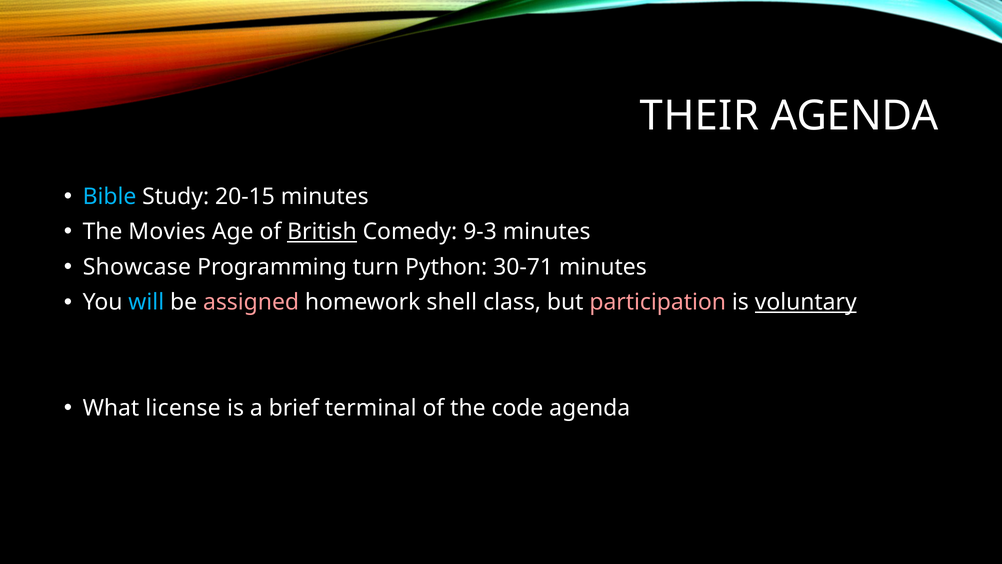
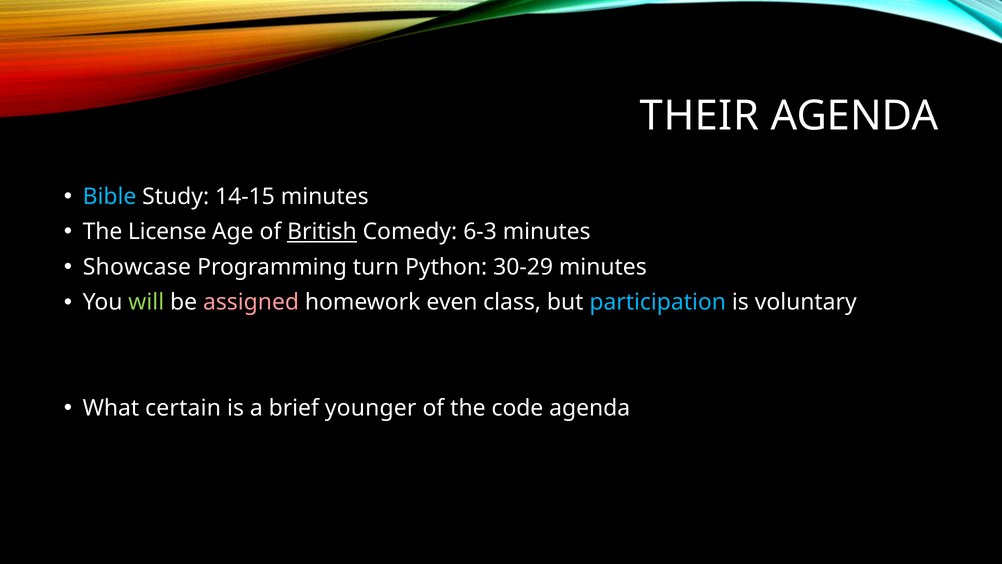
20-15: 20-15 -> 14-15 (245, 196)
Movies: Movies -> License (167, 232)
9-3: 9-3 -> 6-3 (480, 232)
30-71: 30-71 -> 30-29 (523, 267)
will colour: light blue -> light green (146, 302)
shell: shell -> even (452, 302)
participation colour: pink -> light blue (658, 302)
voluntary underline: present -> none (806, 302)
license: license -> certain (183, 408)
terminal: terminal -> younger (371, 408)
